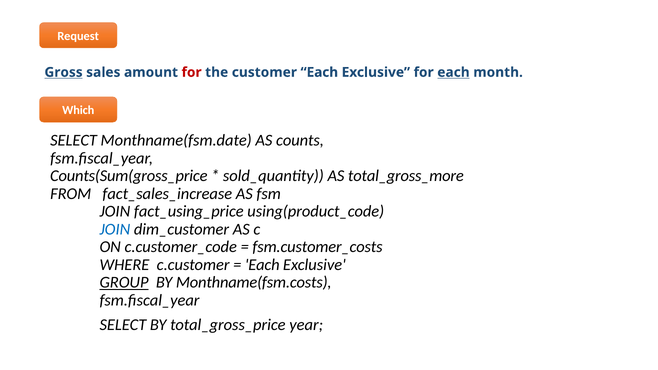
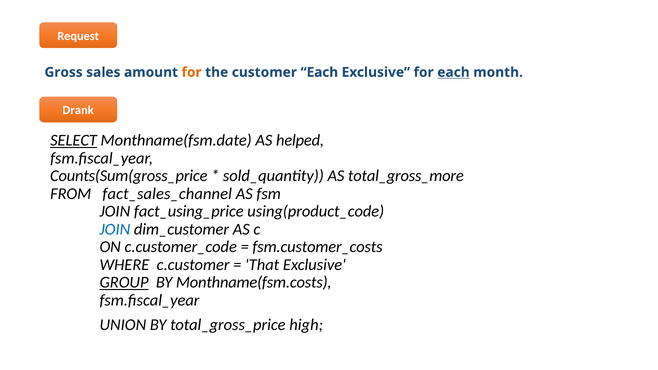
Gross underline: present -> none (64, 72)
for colour: red -> orange (192, 72)
Which: Which -> Drank (78, 110)
SELECT underline: none -> present (74, 141)
counts: counts -> helped (300, 141)
fact_sales_increase: fact_sales_increase -> fact_sales_channel (167, 194)
Each: Each -> That (262, 265)
SELECT: SELECT -> UNION (123, 325)
year: year -> high (306, 325)
